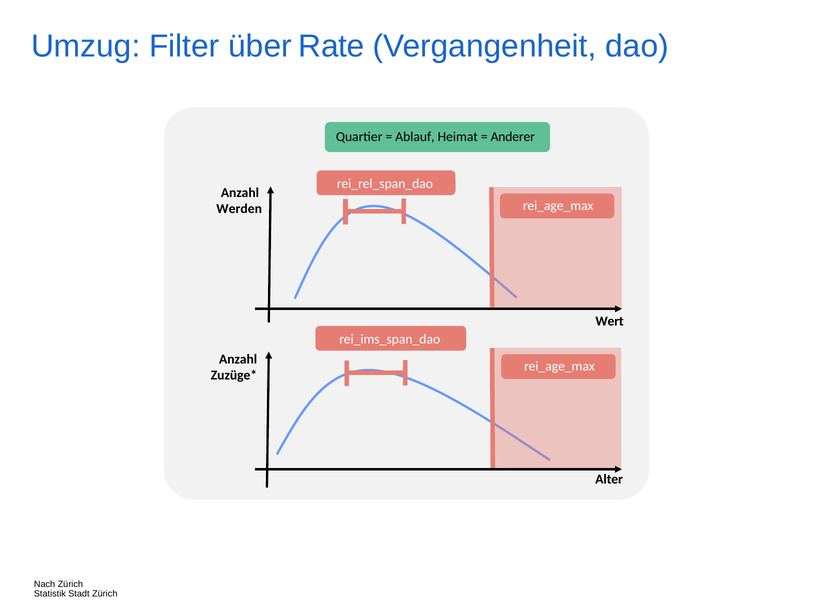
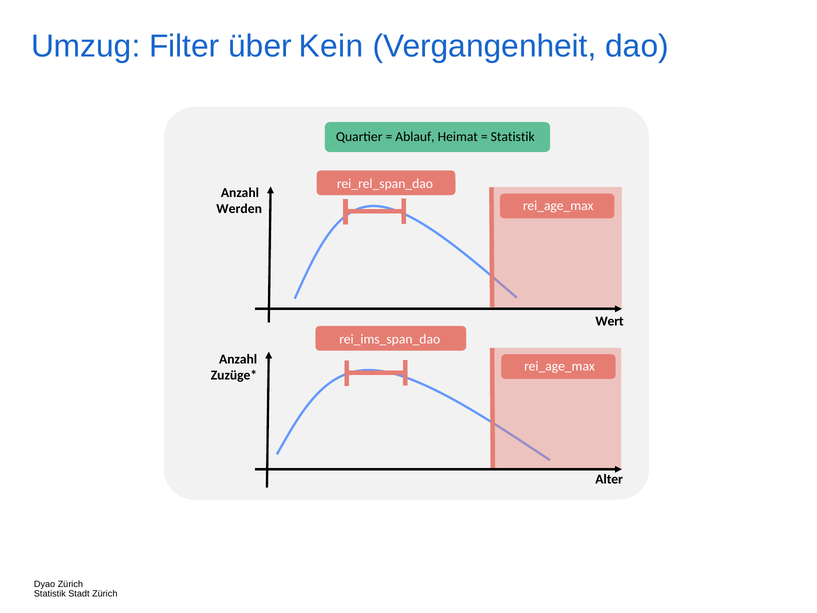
Rate: Rate -> Kein (331, 46)
Anderer: Anderer -> Statistik (513, 137)
Nach: Nach -> Dyao (45, 584)
